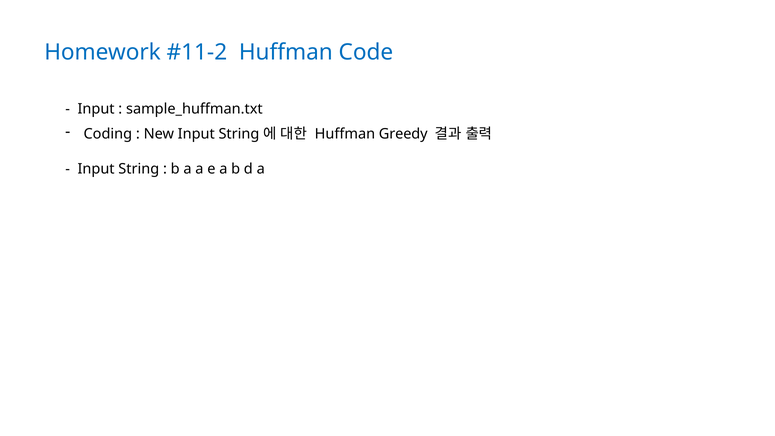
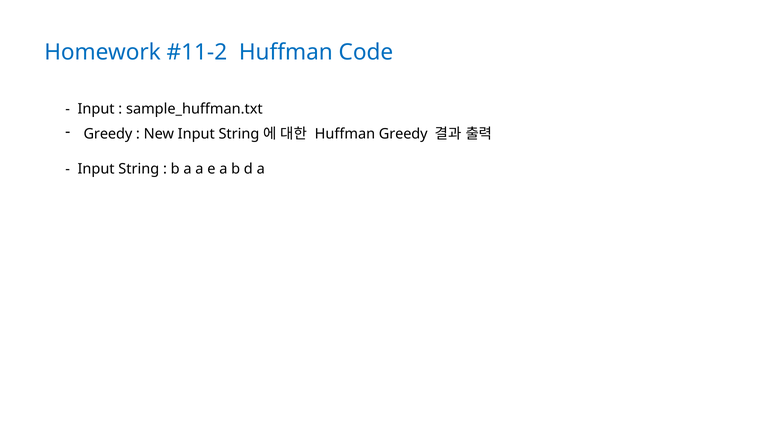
Coding: Coding -> Greedy (108, 134)
